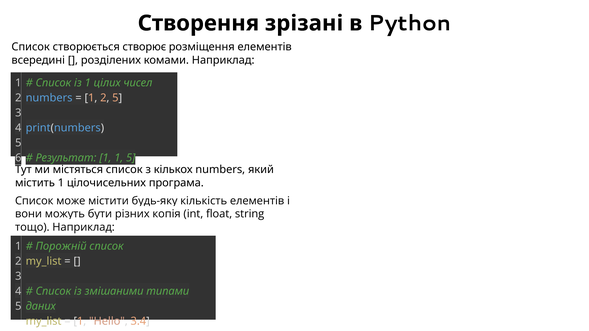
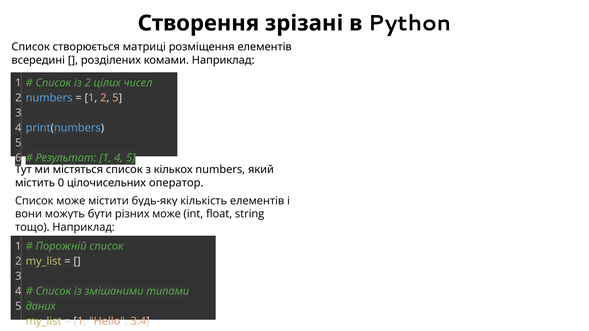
створює: створює -> матриці (144, 47)
із 1: 1 -> 2 (88, 83)
1 1: 1 -> 4 (119, 158)
містить 1: 1 -> 0 (61, 183)
програма: програма -> оператор (176, 183)
різних копія: копія -> може (167, 214)
